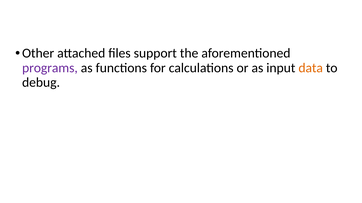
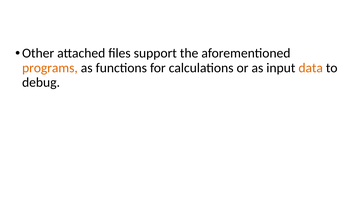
programs colour: purple -> orange (50, 68)
